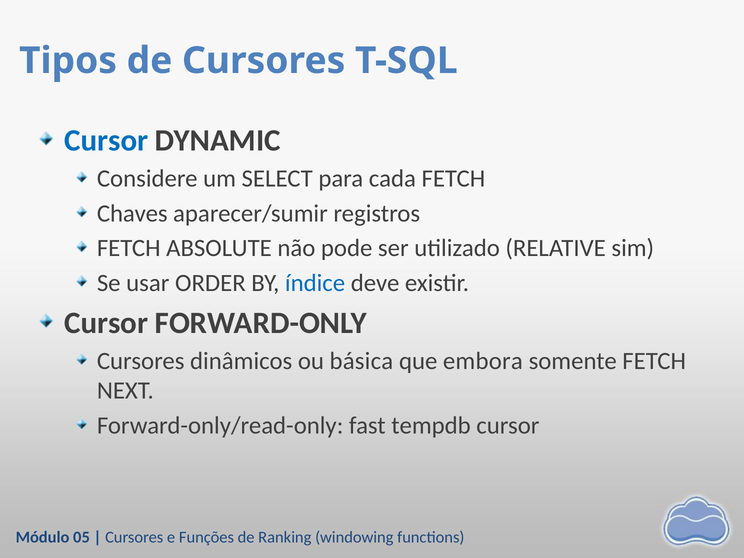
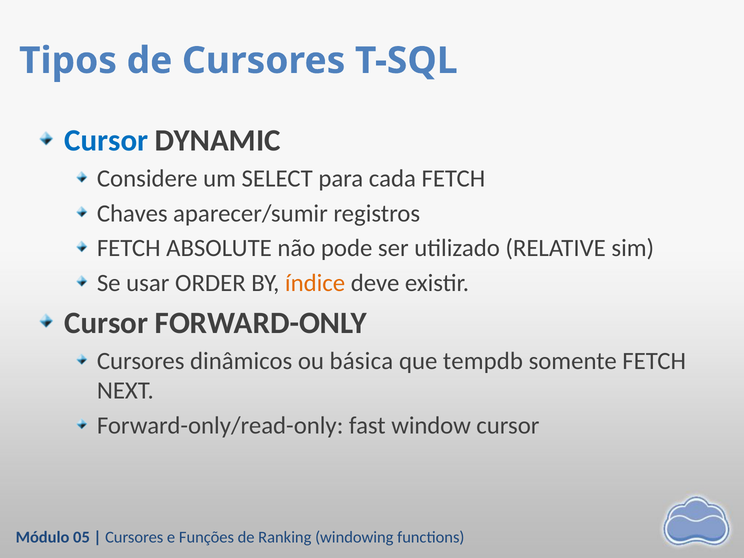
índice colour: blue -> orange (315, 283)
embora: embora -> tempdb (483, 361)
tempdb: tempdb -> window (431, 425)
